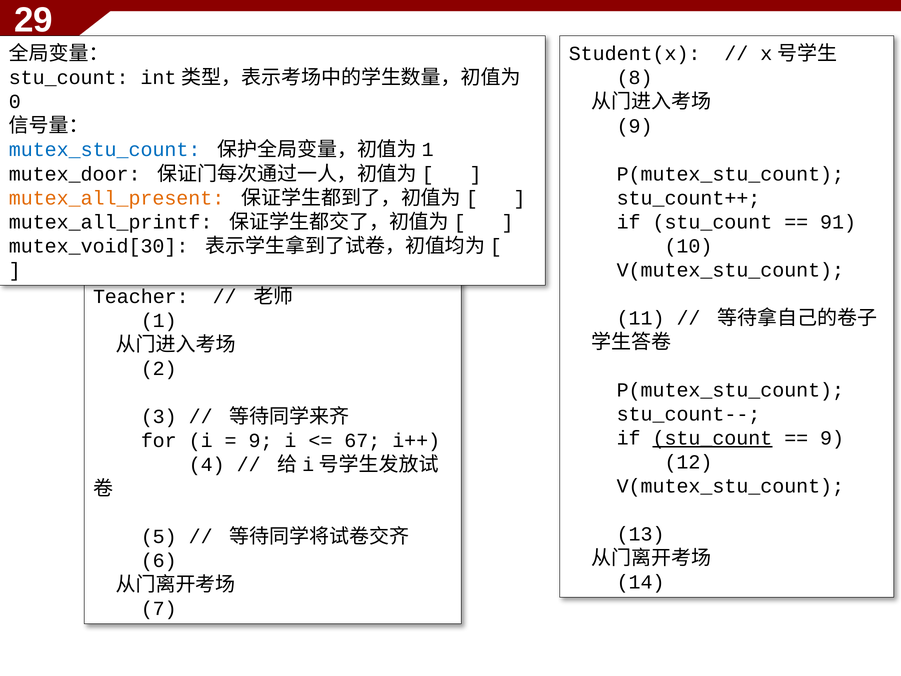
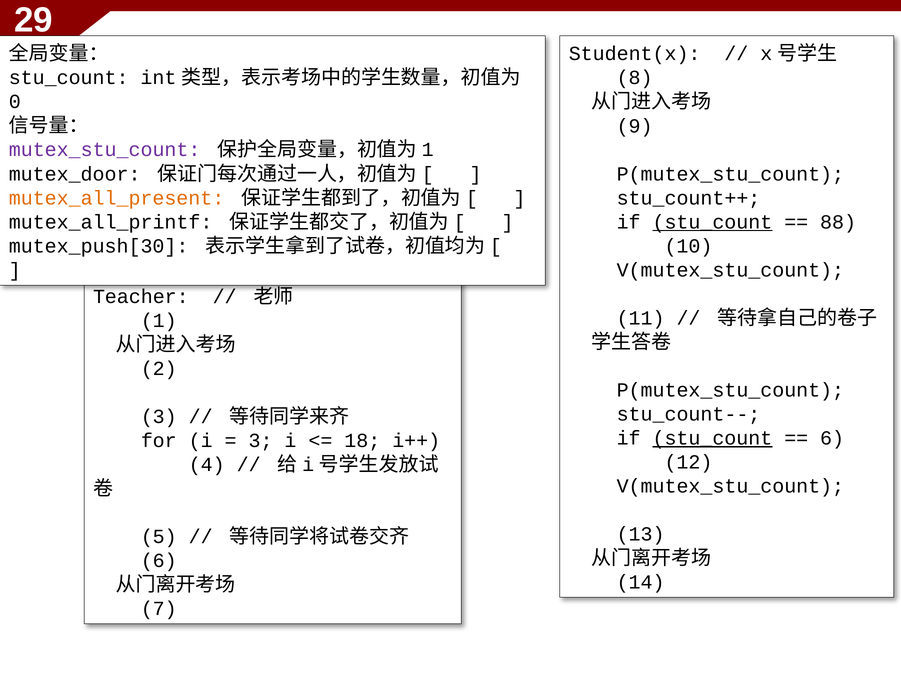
mutex_stu_count colour: blue -> purple (105, 150)
stu_count underline: none -> present (712, 222)
91: 91 -> 88 (838, 222)
mutex_void[30: mutex_void[30 -> mutex_push[30 (99, 246)
9: 9 -> 6 (832, 438)
9: 9 -> 3 (261, 440)
67: 67 -> 18 (362, 440)
